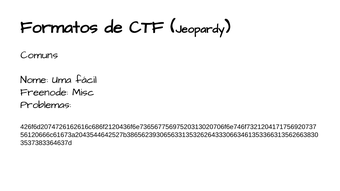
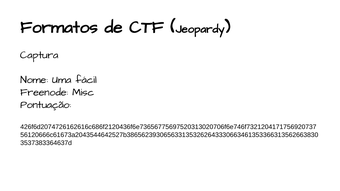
Comuns: Comuns -> Captura (39, 55)
Problemas: Problemas -> Pontuação (46, 105)
